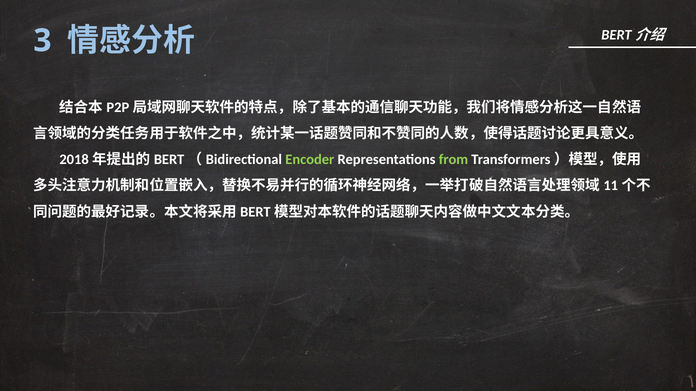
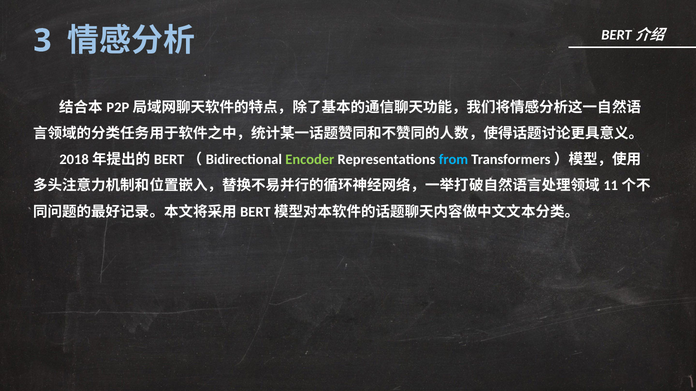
from colour: light green -> light blue (453, 160)
